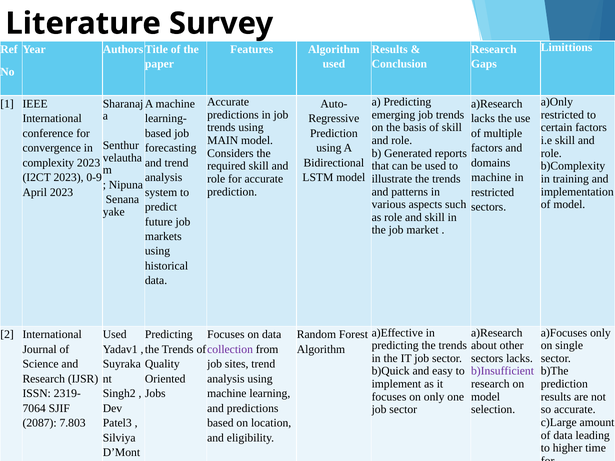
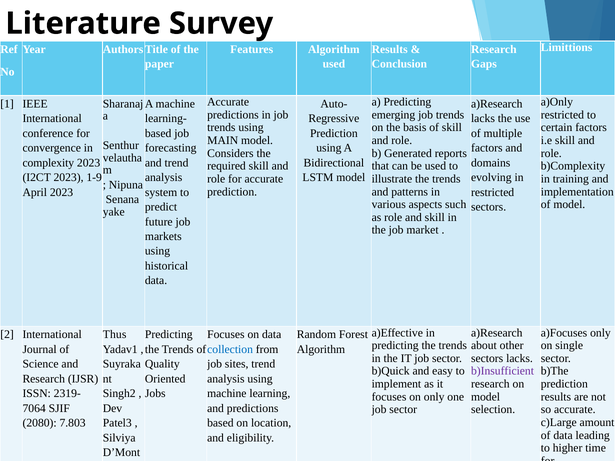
0-9: 0-9 -> 1-9 (94, 178)
machine: machine -> evolving (491, 178)
Used: Used -> Thus (115, 335)
collection colour: purple -> blue (230, 349)
2087: 2087 -> 2080 (40, 423)
